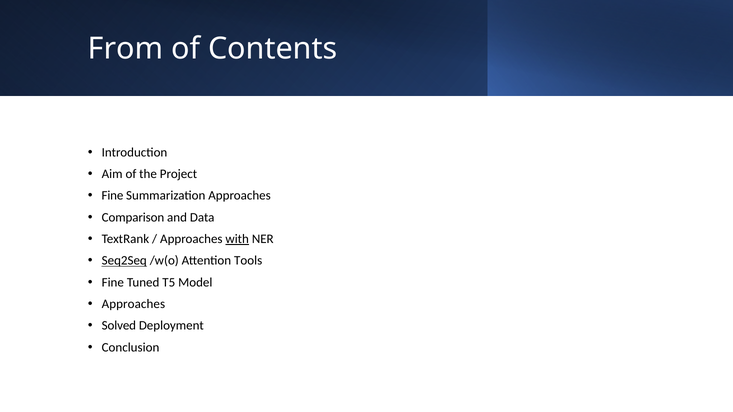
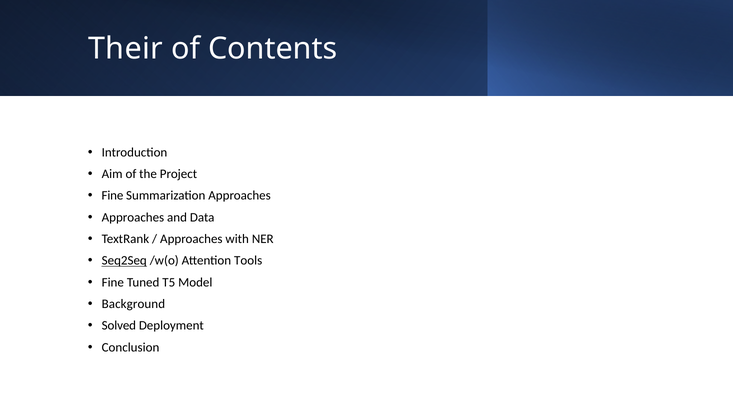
From: From -> Their (126, 49)
Comparison: Comparison -> Approaches (133, 217)
with underline: present -> none (237, 239)
Approaches: Approaches -> Background (133, 304)
